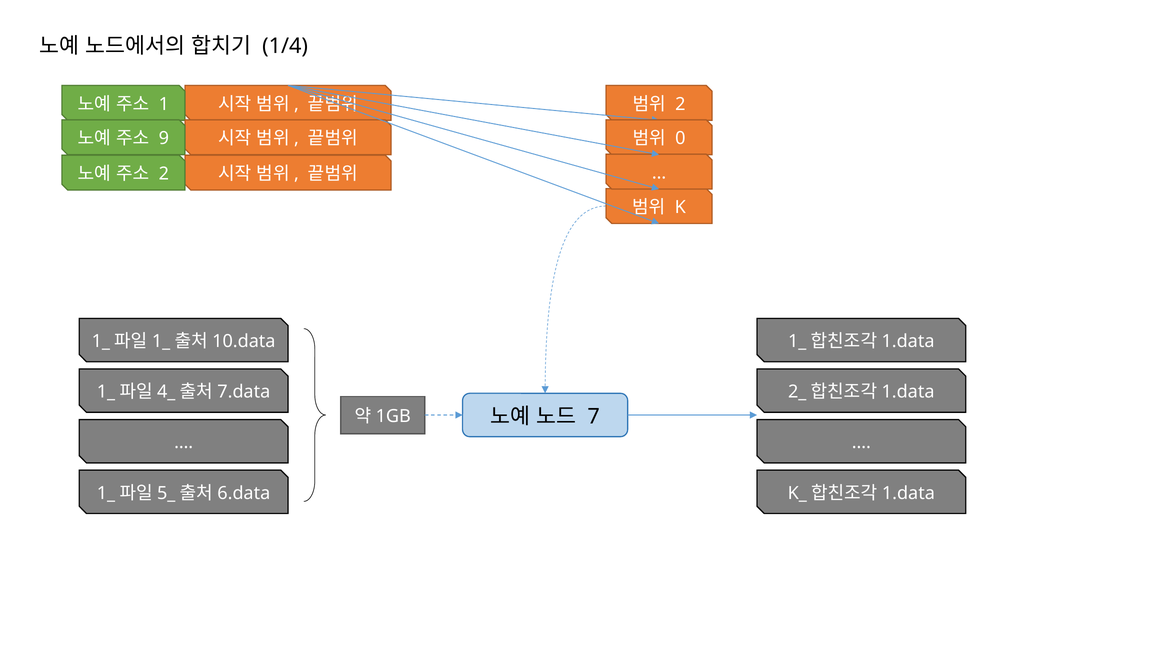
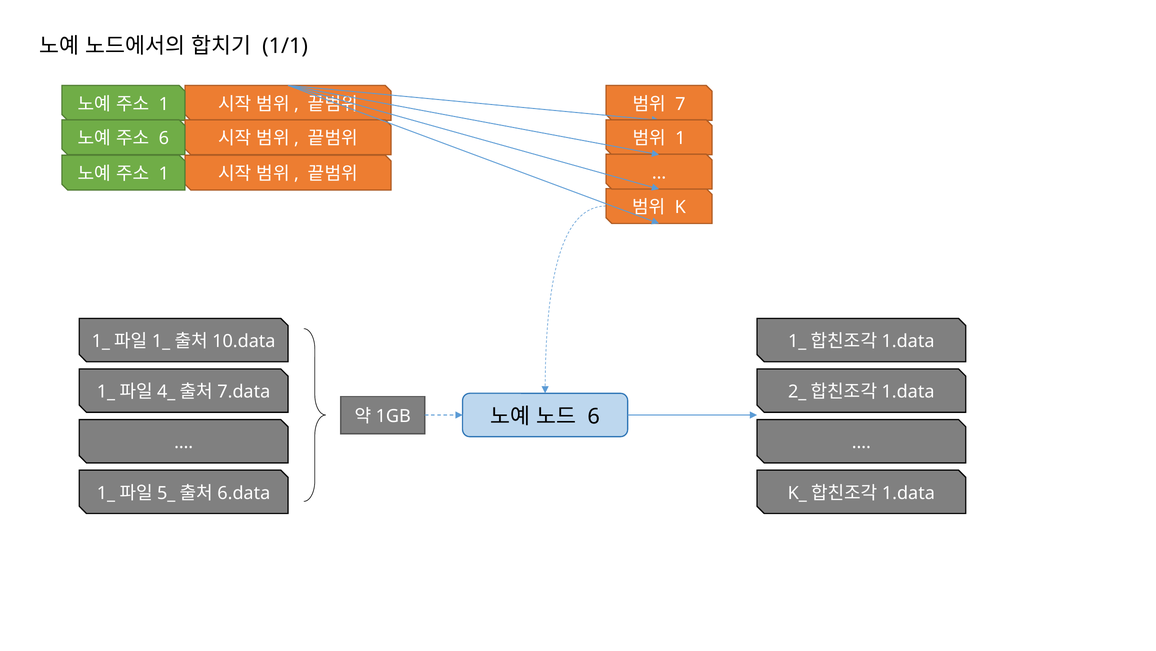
1/4: 1/4 -> 1/1 (285, 46)
2: 2 -> 7 (680, 104)
9: 9 -> 6 (164, 138)
0: 0 -> 1 (680, 138)
2: 2 -> 1 (164, 174)
7: 7 -> 6 (594, 416)
